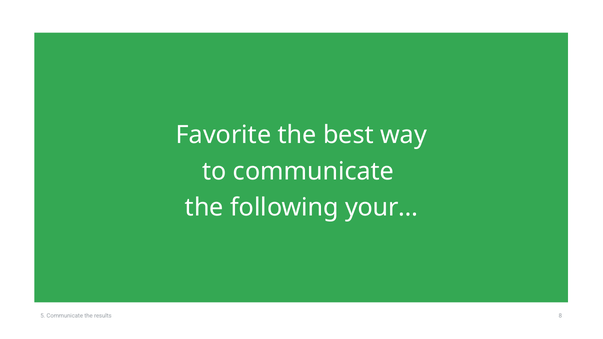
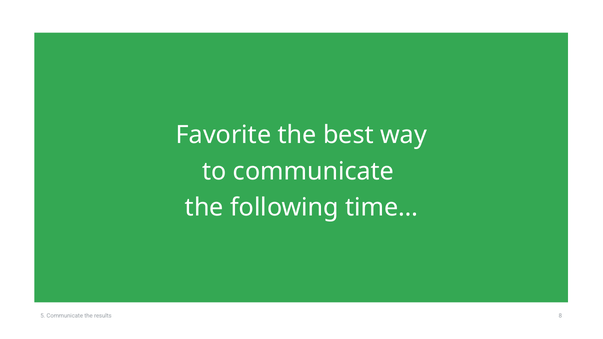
your…: your… -> time… (382, 208)
